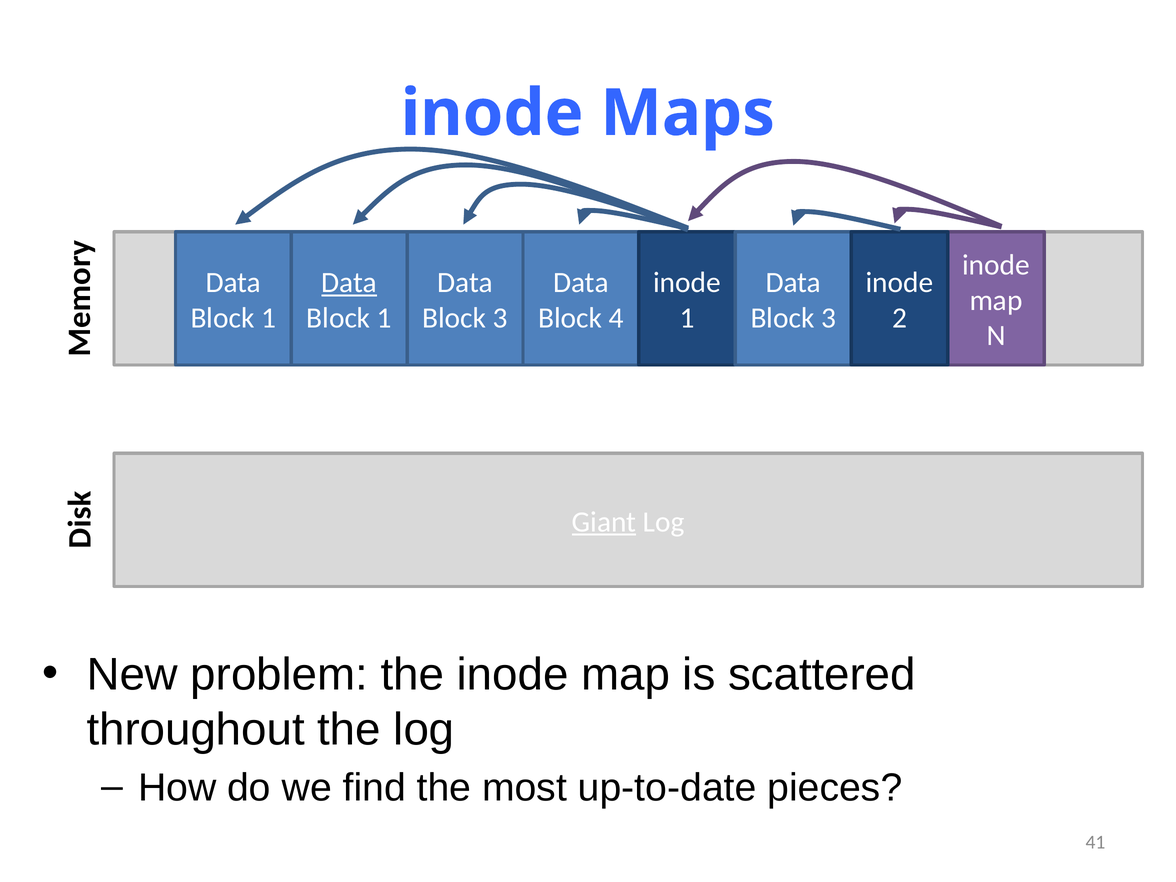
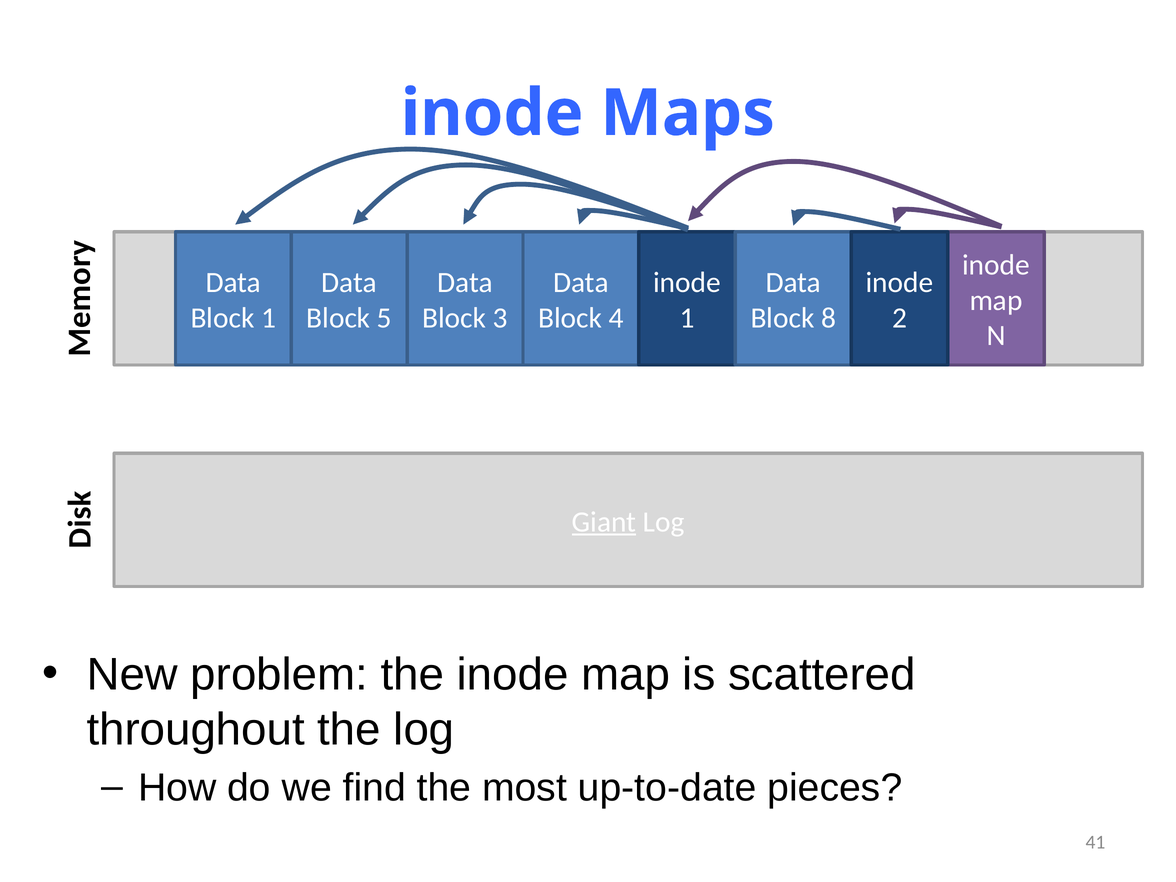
Data underline: present -> none (349, 283)
1: 1 -> 5 (384, 318)
3: 3 -> 8 (828, 318)
